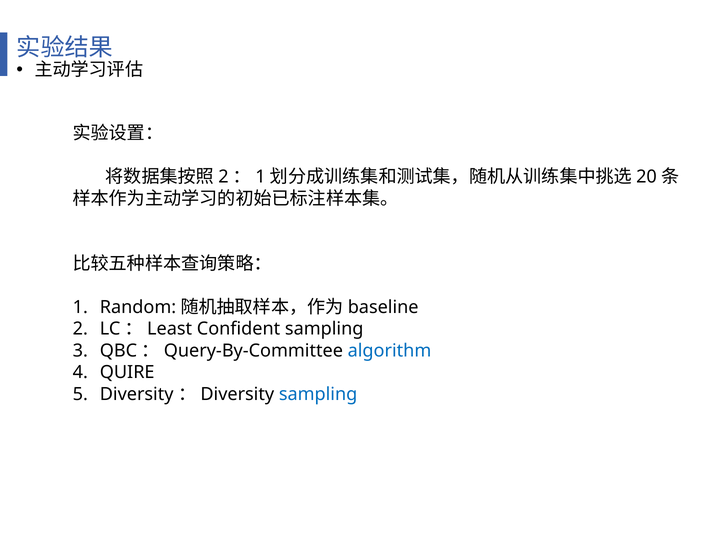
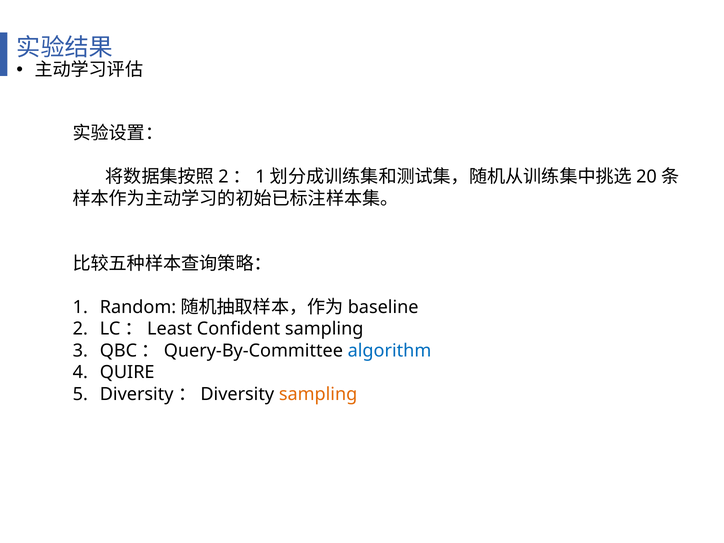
sampling colour: blue -> orange (318, 394)
